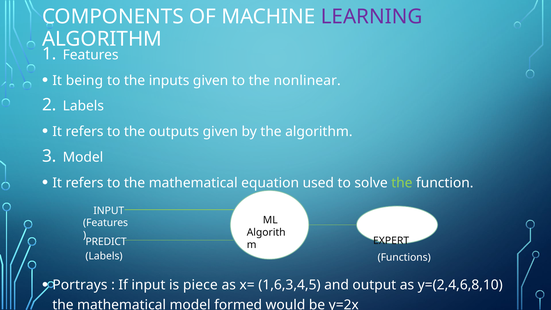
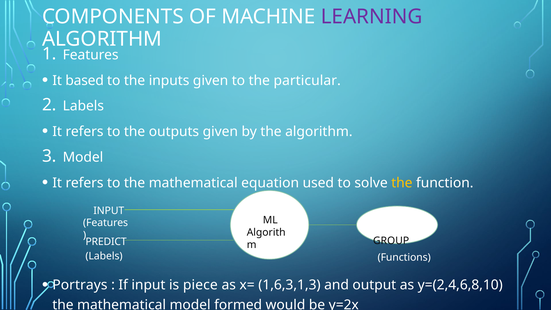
being: being -> based (85, 80)
nonlinear: nonlinear -> particular (307, 80)
the colour: light green -> yellow (402, 183)
EXPERT: EXPERT -> GROUP (391, 241)
1,6,3,4,5: 1,6,3,4,5 -> 1,6,3,1,3 (289, 285)
